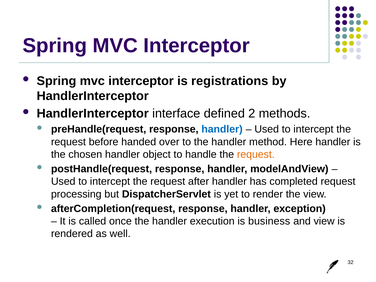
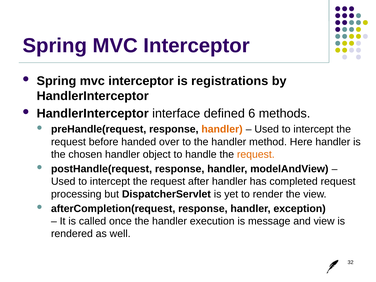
2: 2 -> 6 (252, 114)
handler colour: blue -> orange (222, 129)
business: business -> message (269, 221)
